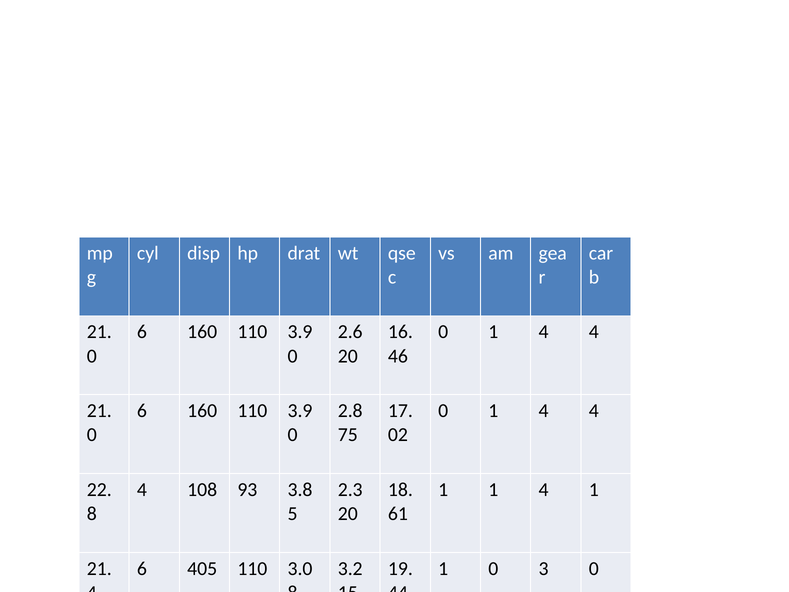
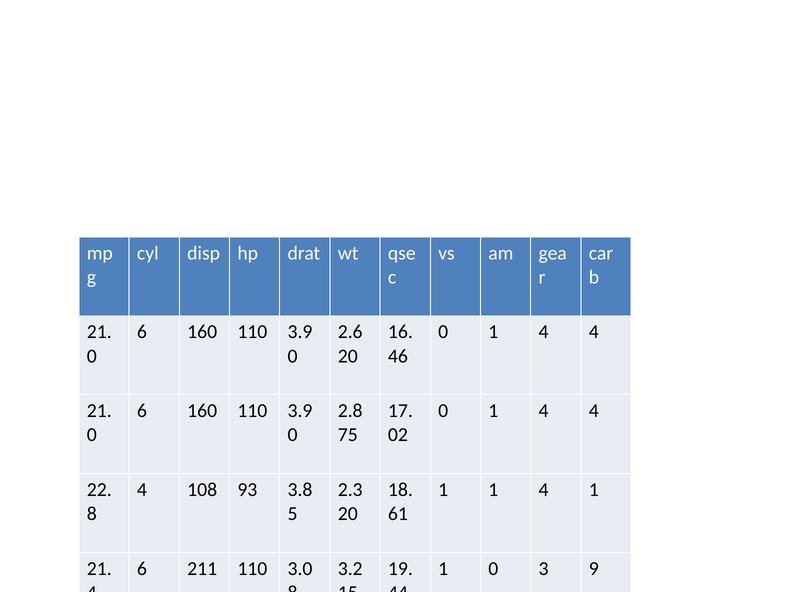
405: 405 -> 211 (202, 569)
3 0: 0 -> 9 (594, 569)
